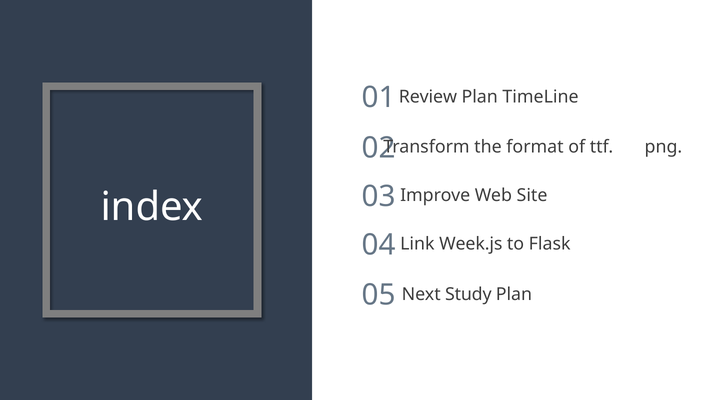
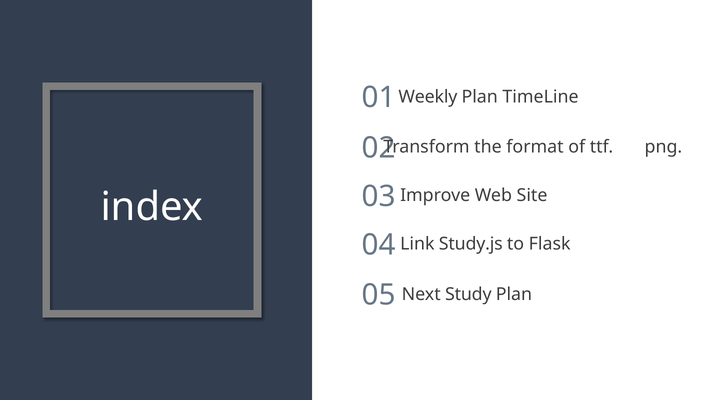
Review: Review -> Weekly (428, 97)
Week.js: Week.js -> Study.js (471, 244)
